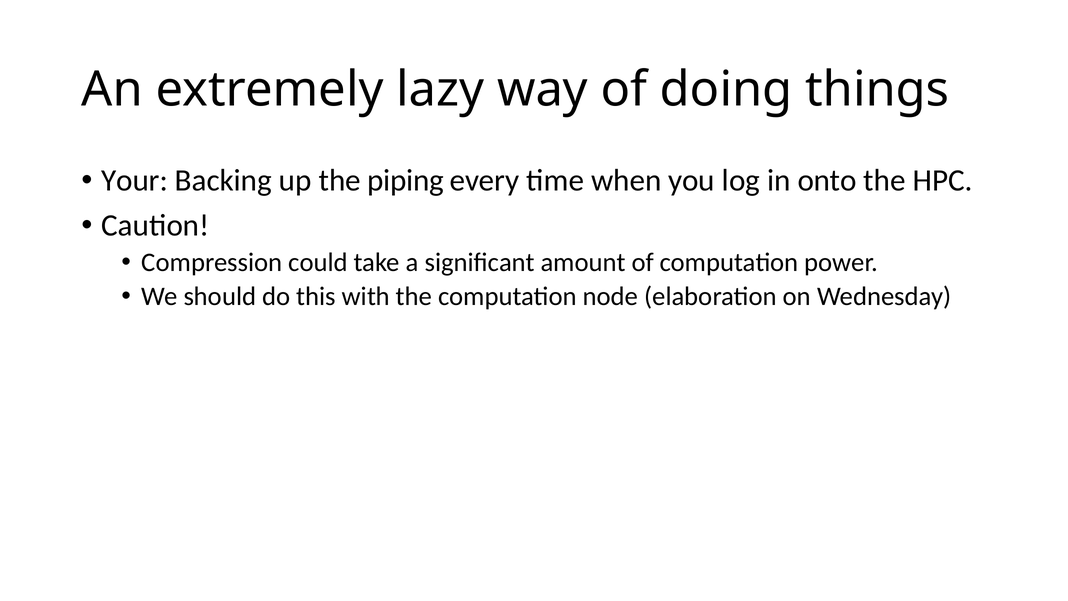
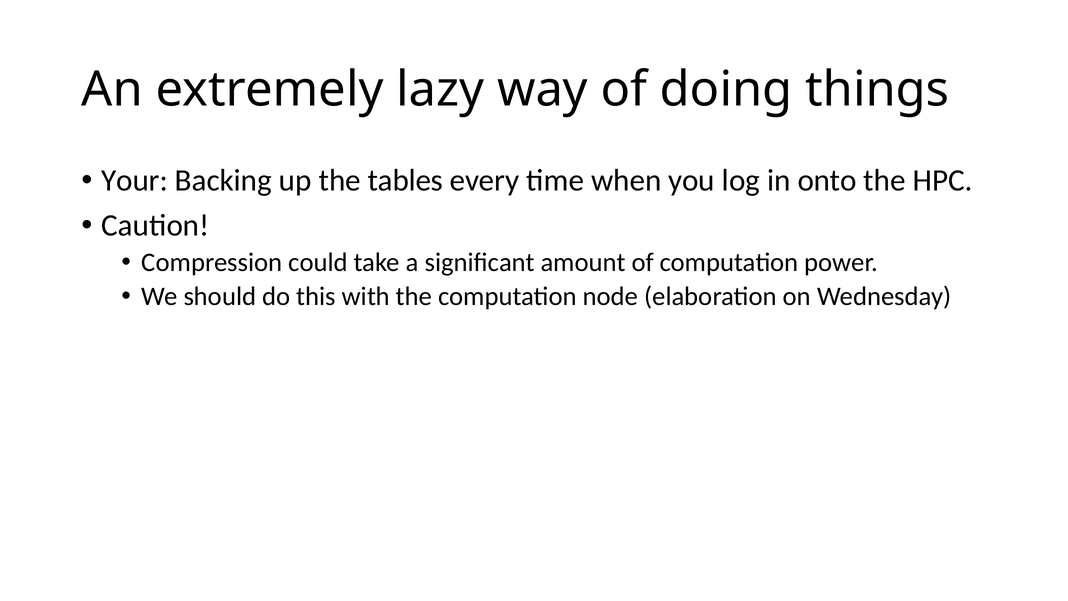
piping: piping -> tables (405, 181)
